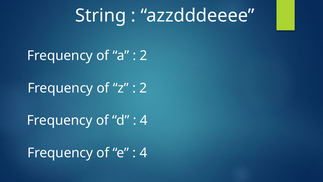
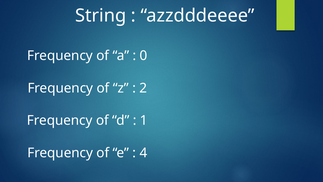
2: 2 -> 0 (144, 56)
4: 4 -> 1 (144, 120)
